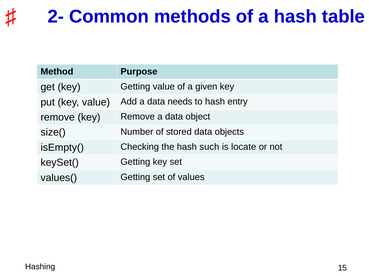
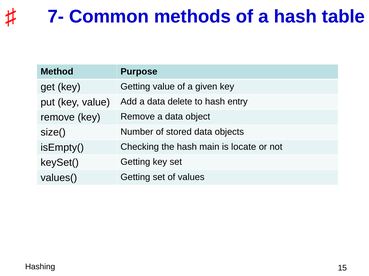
2-: 2- -> 7- (56, 17)
needs: needs -> delete (180, 102)
such: such -> main (209, 147)
